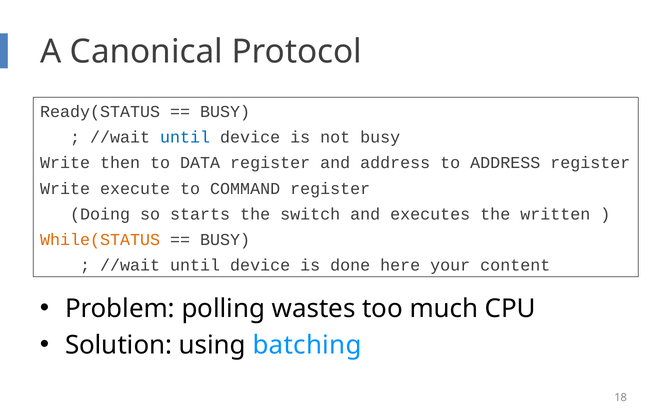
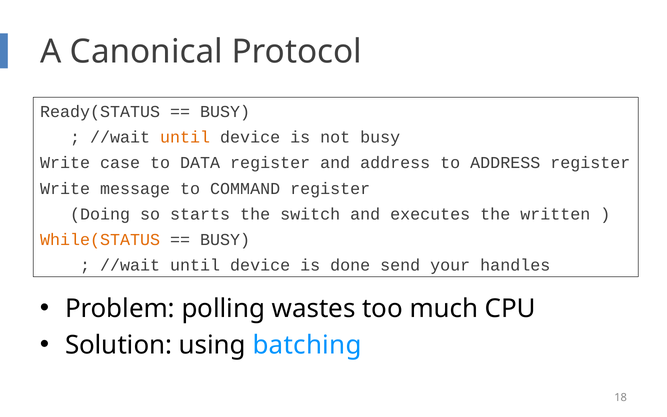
until colour: blue -> orange (185, 137)
then: then -> case (120, 163)
execute: execute -> message (135, 189)
here: here -> send (400, 265)
content: content -> handles (515, 265)
